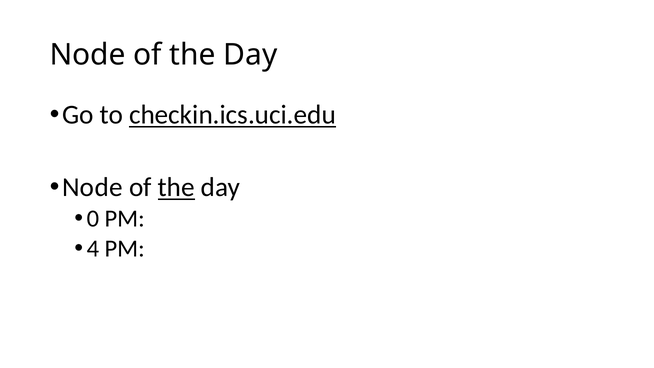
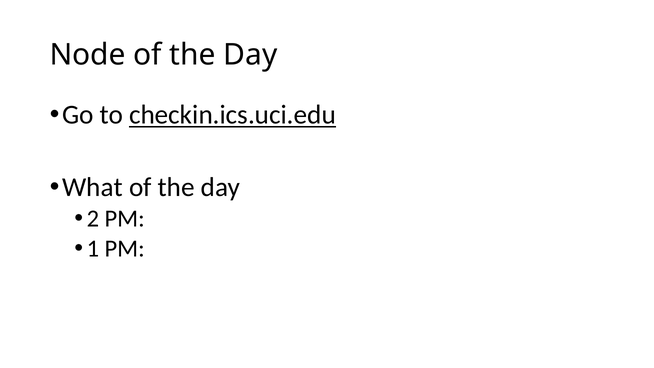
Node: Node -> What (93, 187)
the underline: present -> none (176, 187)
0: 0 -> 2 (93, 219)
4: 4 -> 1 (93, 249)
